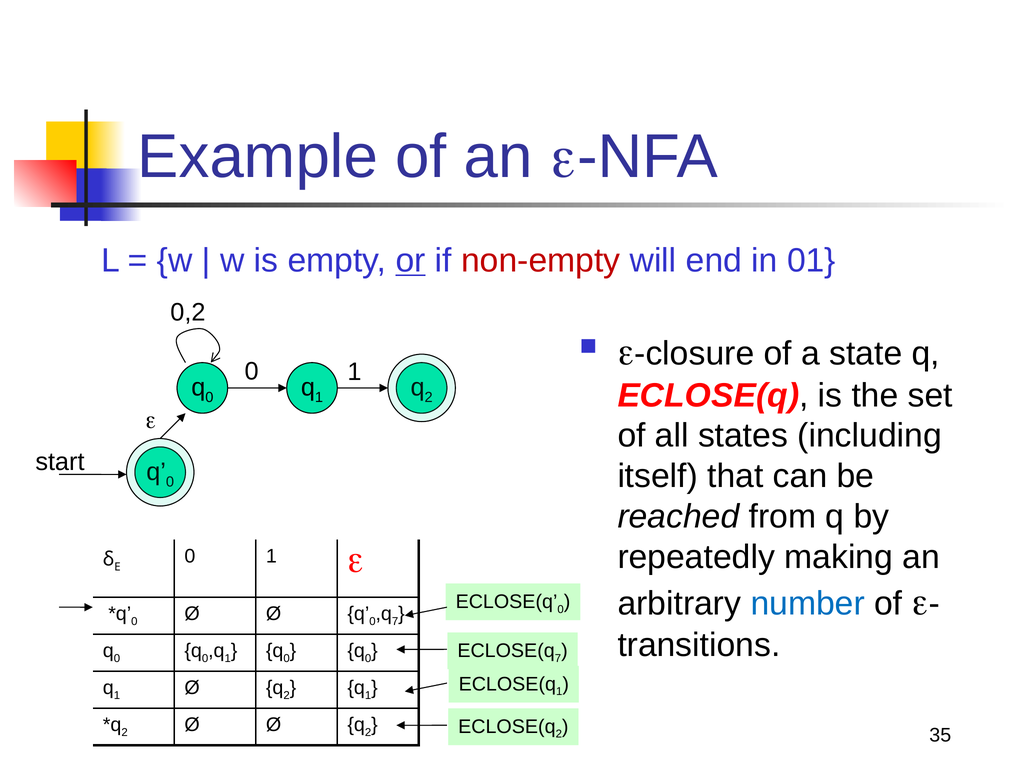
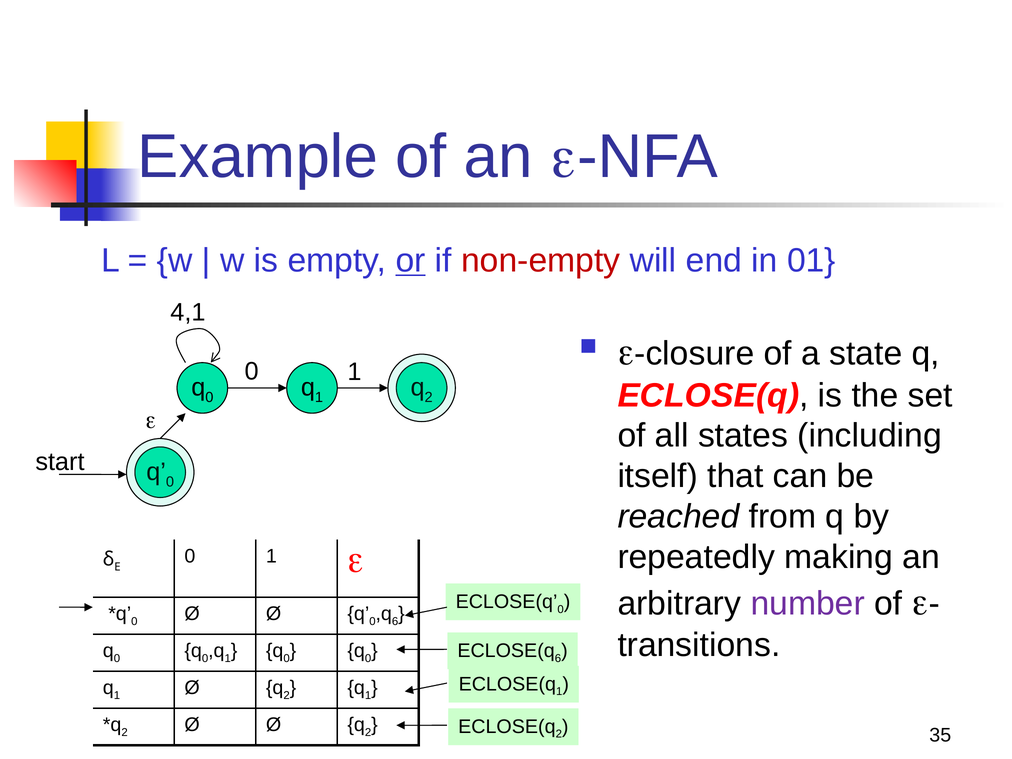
0,2: 0,2 -> 4,1 (188, 313)
number colour: blue -> purple (808, 603)
7: 7 -> 6 (395, 621)
ECLOSE(q 7: 7 -> 6 (558, 658)
